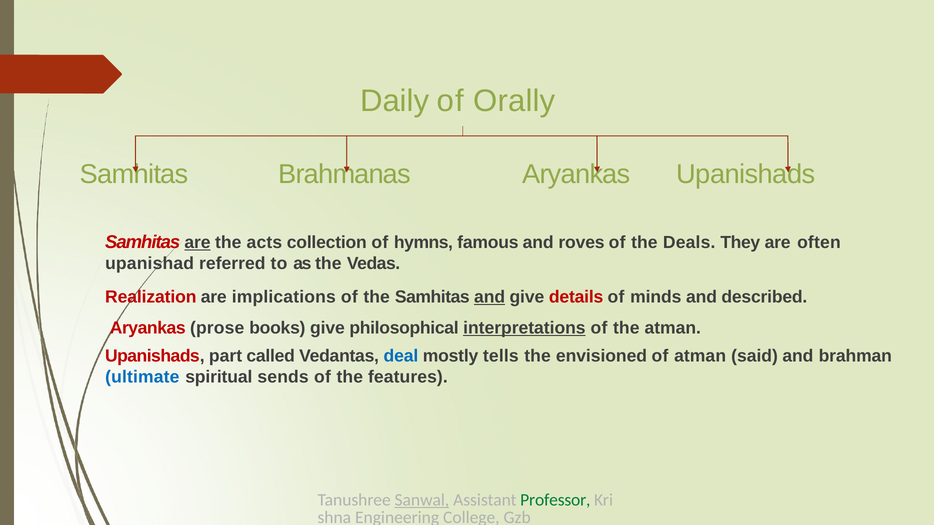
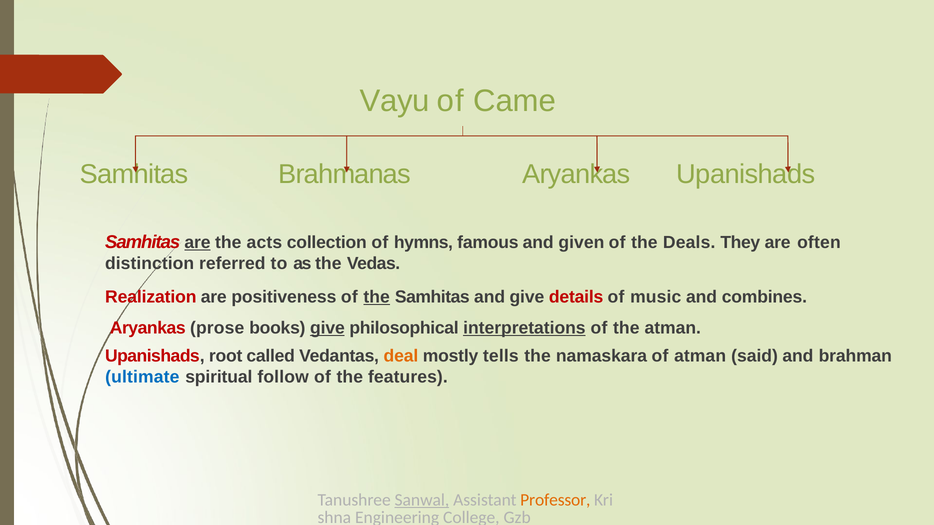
Daily: Daily -> Vayu (395, 101)
Orally: Orally -> Came (515, 101)
roves: roves -> given (581, 243)
upanishad: upanishad -> distinction (150, 264)
implications: implications -> positiveness (284, 297)
the underline: none -> present (377, 297)
and underline: present -> none (490, 297)
minds: minds -> music (656, 297)
described: described -> combines (764, 297)
give underline: none -> present (327, 328)
part: part -> root (226, 356)
deal colour: blue -> orange (401, 356)
envisioned: envisioned -> namaskara (601, 356)
sends: sends -> follow (283, 377)
Professor colour: green -> orange (555, 500)
